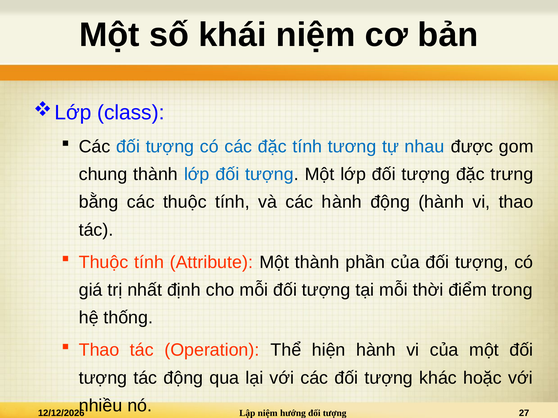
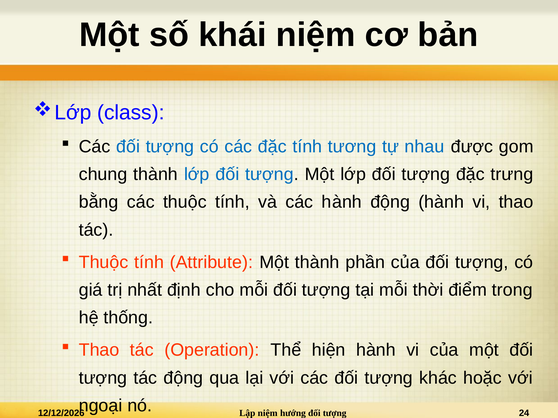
nhiều: nhiều -> ngoại (101, 406)
27: 27 -> 24 (524, 414)
